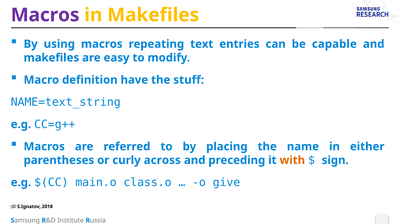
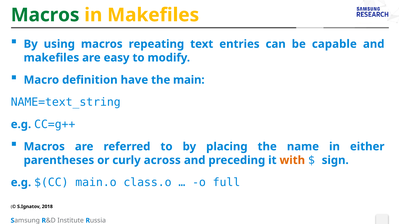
Macros colour: purple -> green (45, 15)
stuff: stuff -> main (189, 80)
give: give -> full (226, 183)
